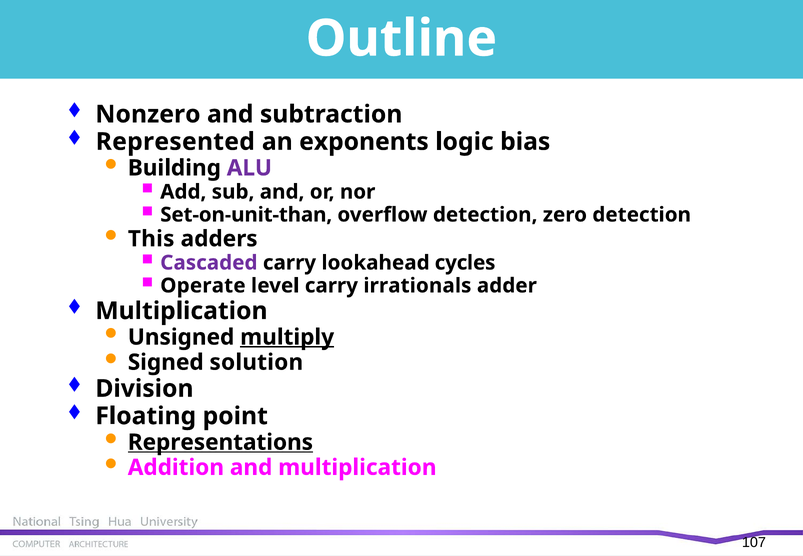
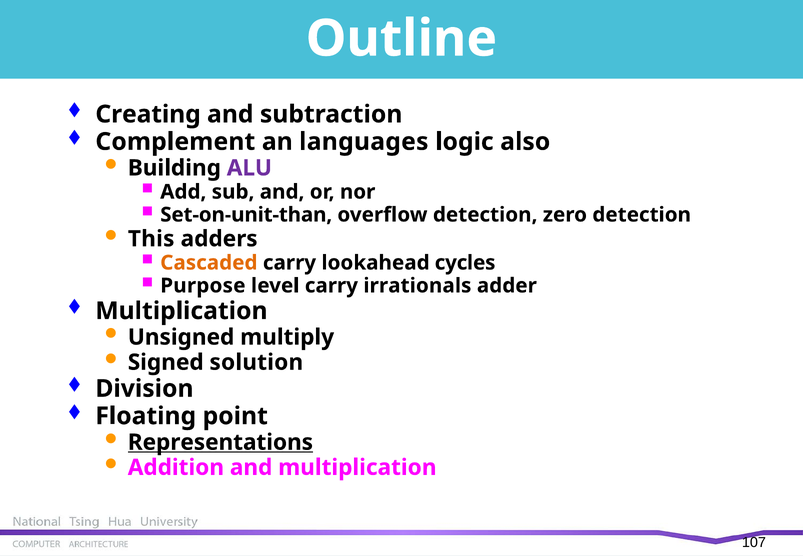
Nonzero: Nonzero -> Creating (148, 114)
Represented: Represented -> Complement (175, 142)
exponents: exponents -> languages (364, 142)
bias: bias -> also (525, 142)
Cascaded colour: purple -> orange (209, 263)
Operate: Operate -> Purpose (203, 286)
multiply underline: present -> none (287, 337)
